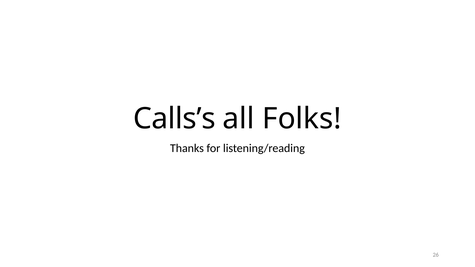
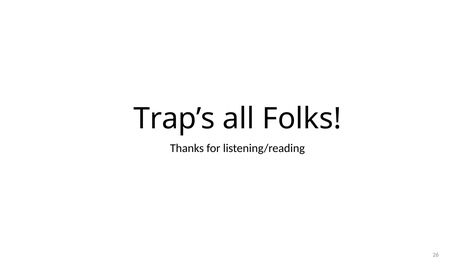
Calls’s: Calls’s -> Trap’s (174, 119)
